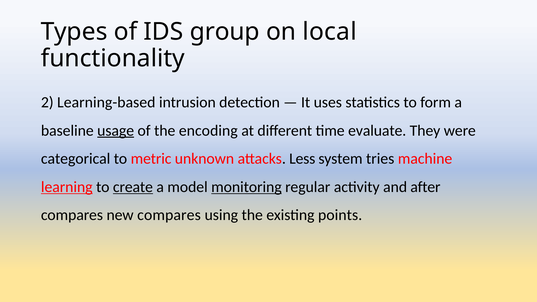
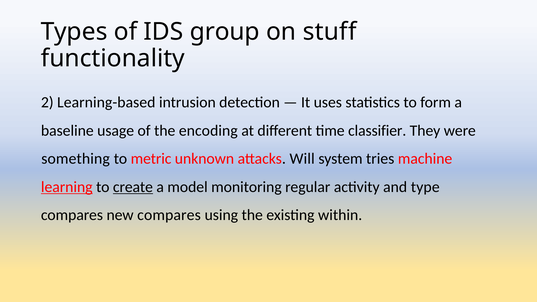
local: local -> stuff (330, 32)
usage underline: present -> none (116, 131)
evaluate: evaluate -> classifier (377, 131)
categorical: categorical -> something (76, 159)
Less: Less -> Will (302, 159)
monitoring underline: present -> none (246, 187)
after: after -> type (425, 187)
points: points -> within (340, 215)
